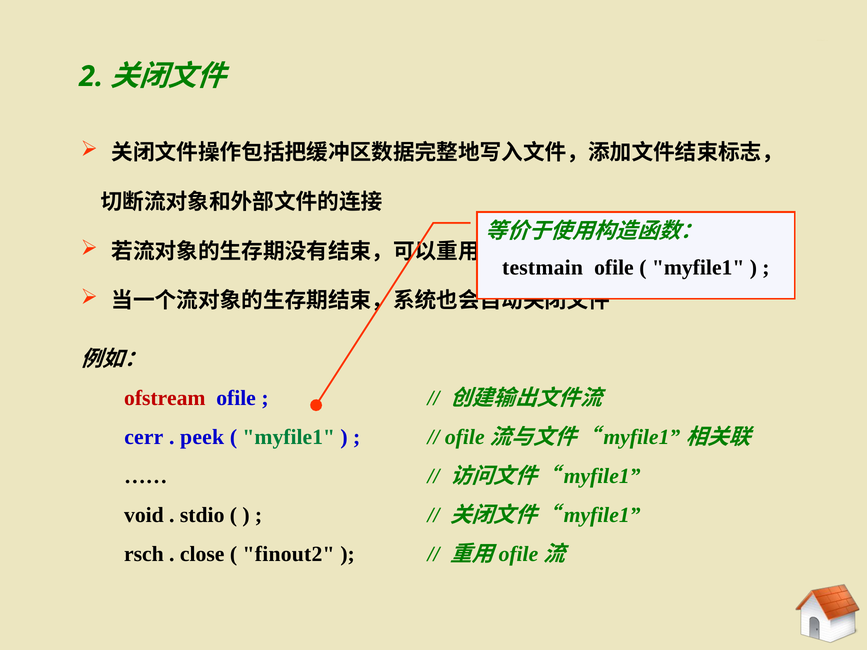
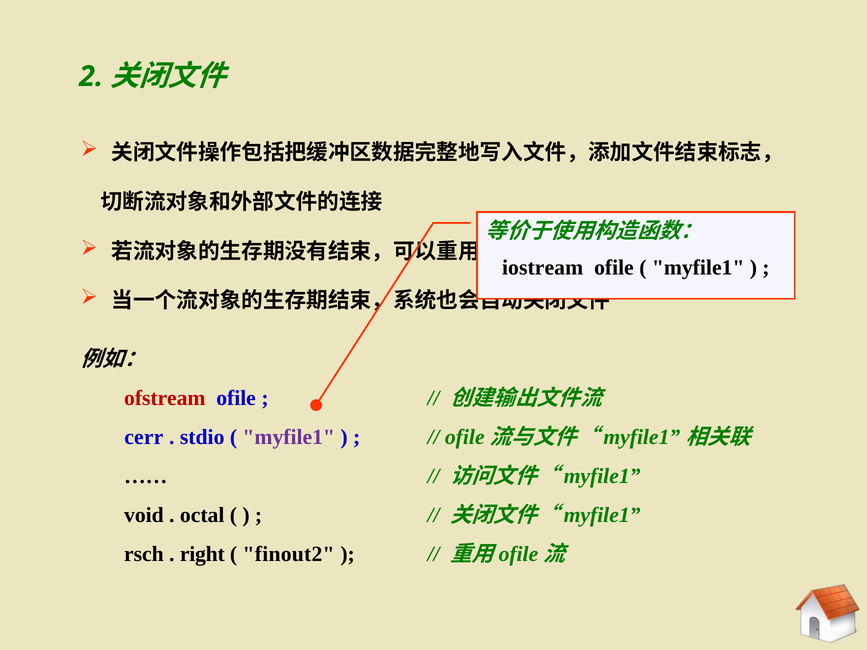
testmain: testmain -> iostream (543, 268)
peek: peek -> stdio (202, 437)
myfile1 colour: green -> purple (289, 437)
stdio: stdio -> octal (202, 515)
close: close -> right (202, 554)
